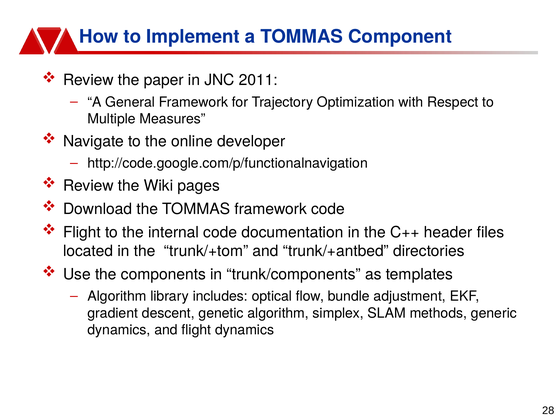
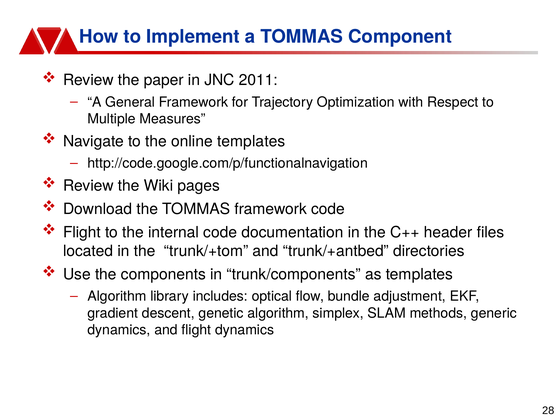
online developer: developer -> templates (251, 141)
